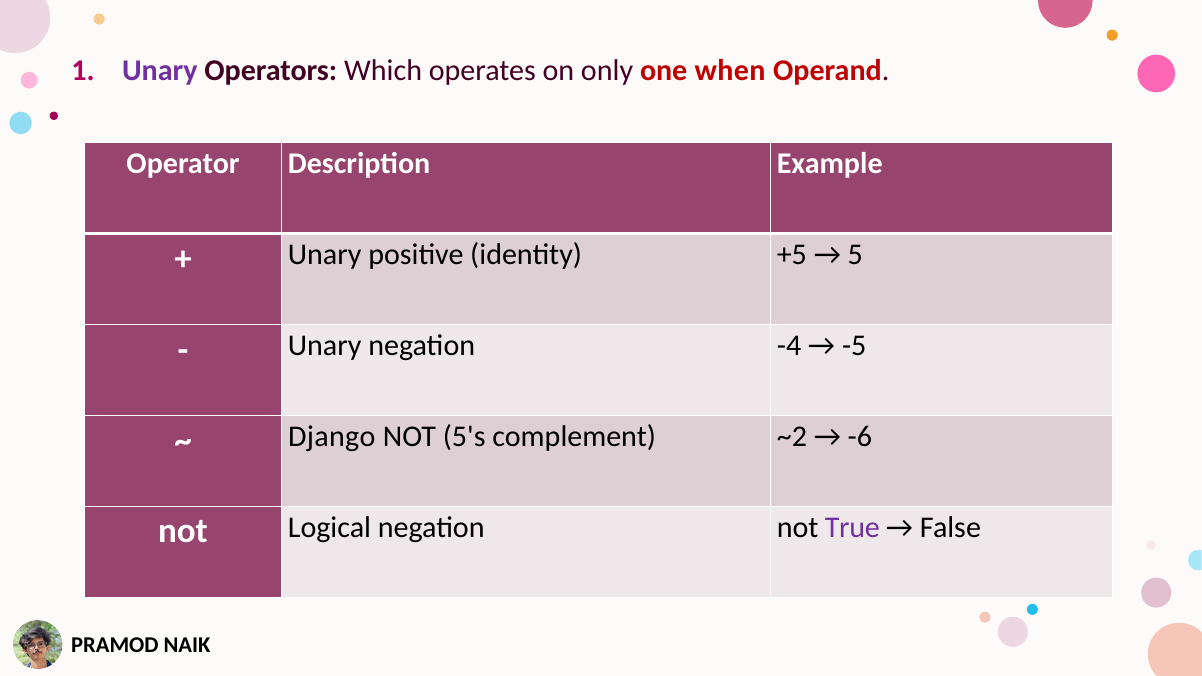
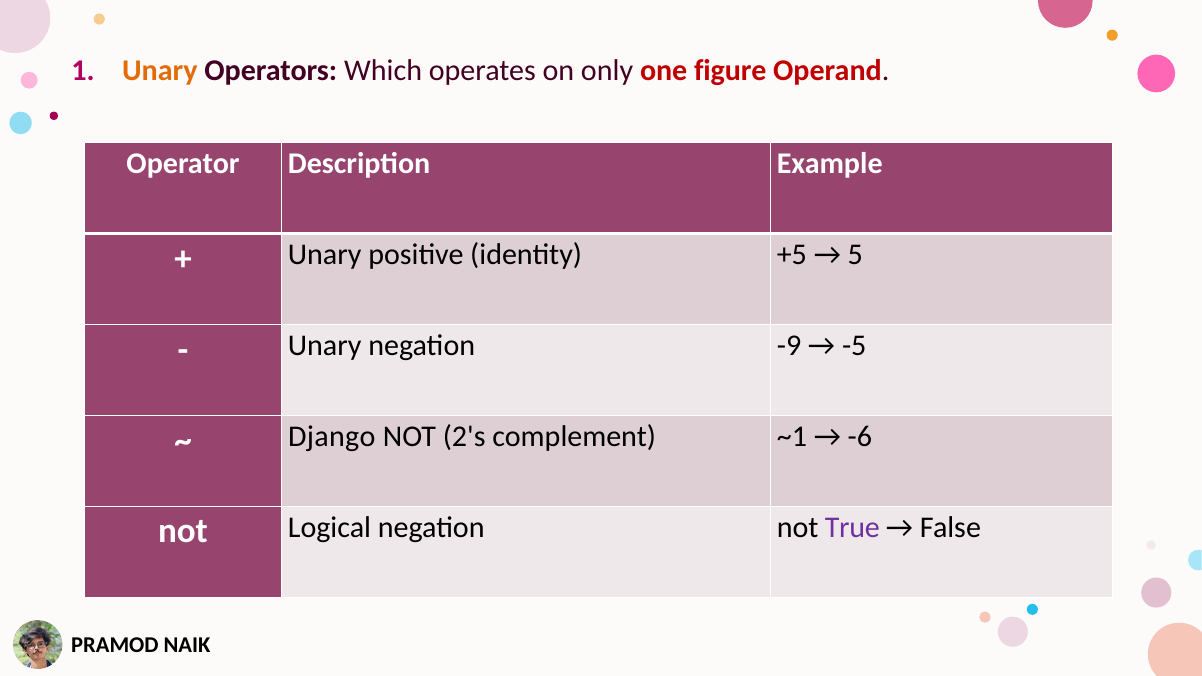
Unary colour: purple -> orange (160, 71)
when: when -> figure (730, 71)
-4: -4 -> -9 (789, 346)
5's: 5's -> 2's (464, 437)
~2: ~2 -> ~1 (792, 437)
